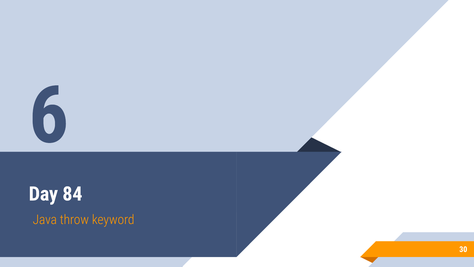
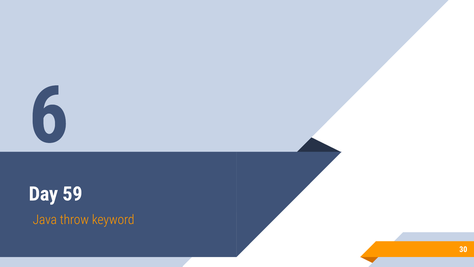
84: 84 -> 59 (72, 194)
